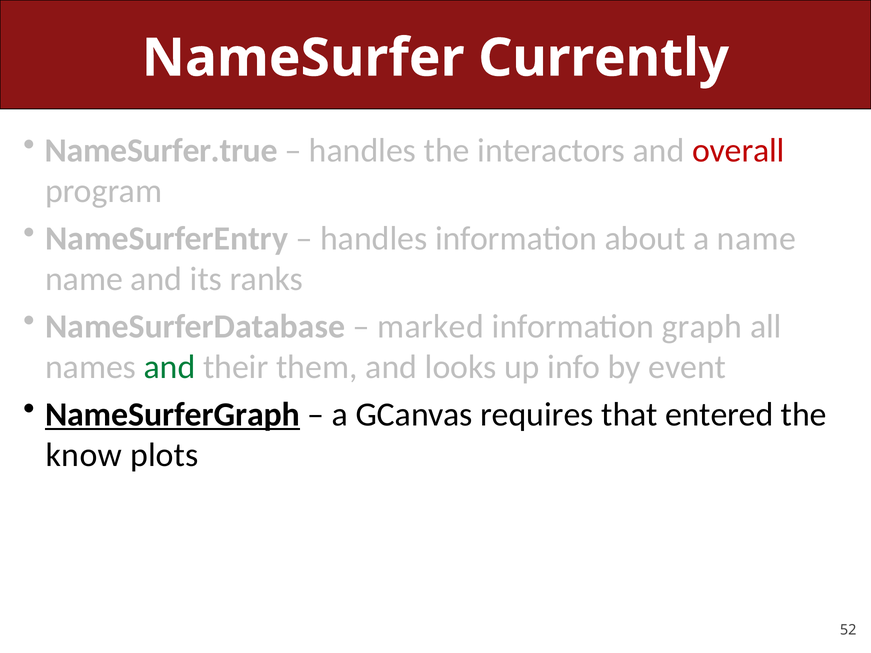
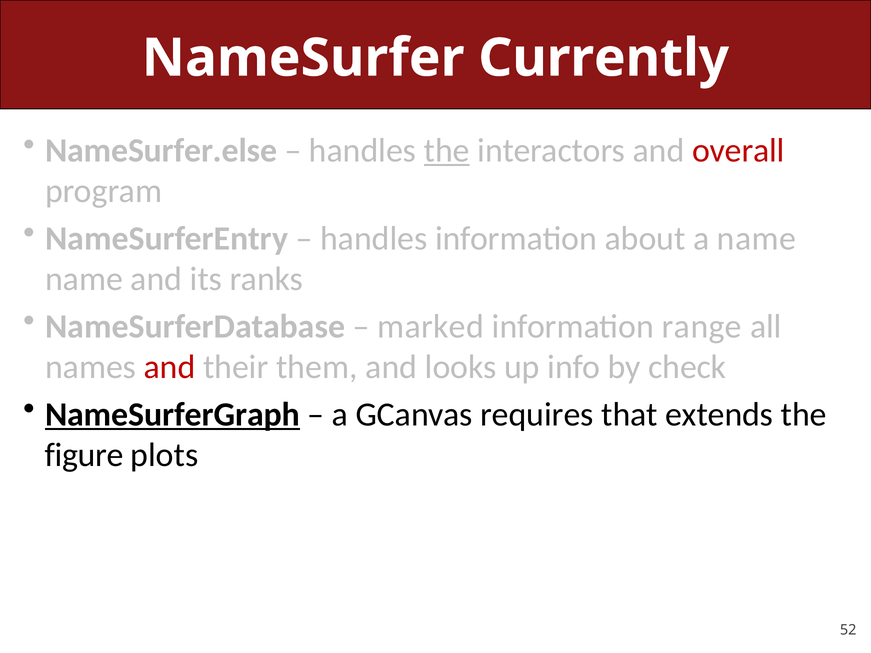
NameSurfer.true: NameSurfer.true -> NameSurfer.else (161, 150)
the underline: none -> present (447, 150)
graph: graph -> range (702, 327)
and colour: green -> red (170, 367)
event: event -> check (687, 367)
entered: entered -> extends (719, 415)
know: know -> figure (84, 455)
